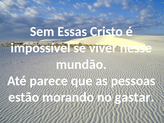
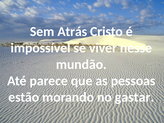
Essas: Essas -> Atrás (72, 32)
